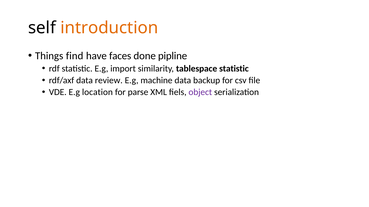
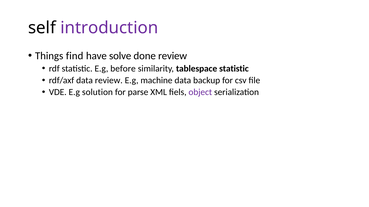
introduction colour: orange -> purple (109, 28)
faces: faces -> solve (120, 56)
done pipline: pipline -> review (173, 56)
import: import -> before (123, 69)
location: location -> solution (97, 92)
